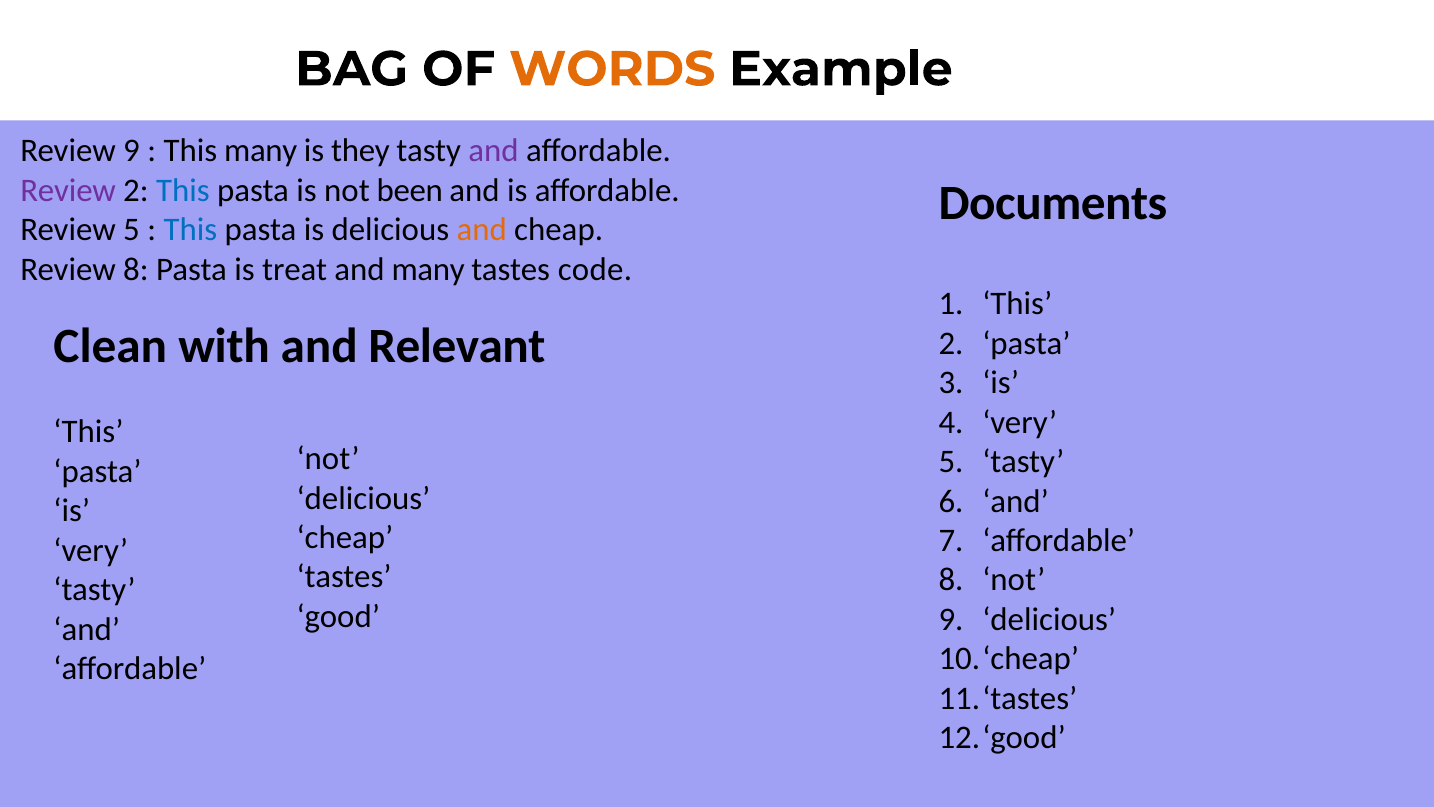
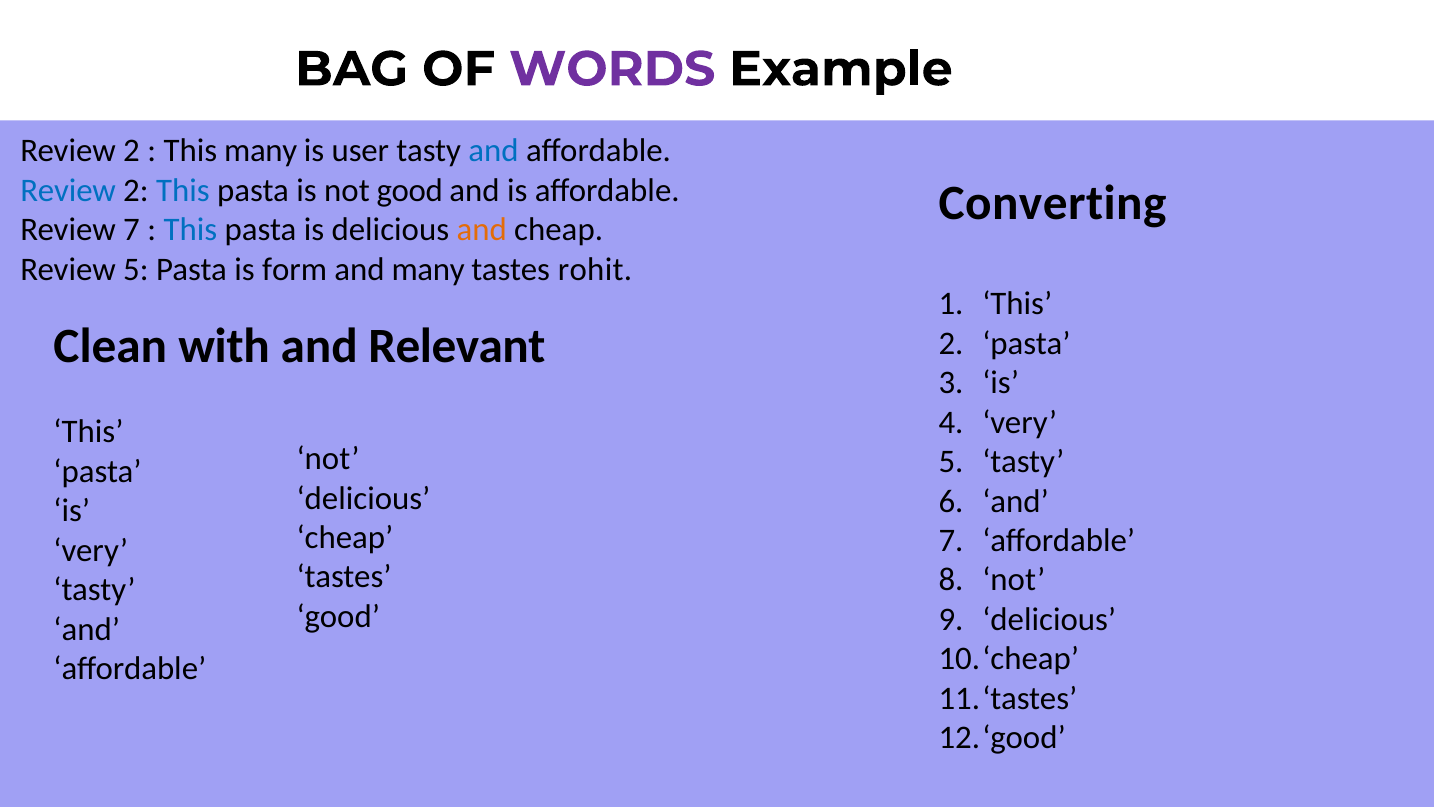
WORDS colour: orange -> purple (612, 69)
9: 9 -> 2 (132, 151)
they: they -> user (360, 151)
and colour: purple -> blue (494, 151)
Review colour: purple -> blue (68, 190)
not been: been -> good (410, 190)
Documents: Documents -> Converting (1052, 203)
Review 5: 5 -> 7 (132, 230)
Review 8: 8 -> 5 (136, 269)
treat: treat -> form (295, 269)
code: code -> rohit (595, 269)
